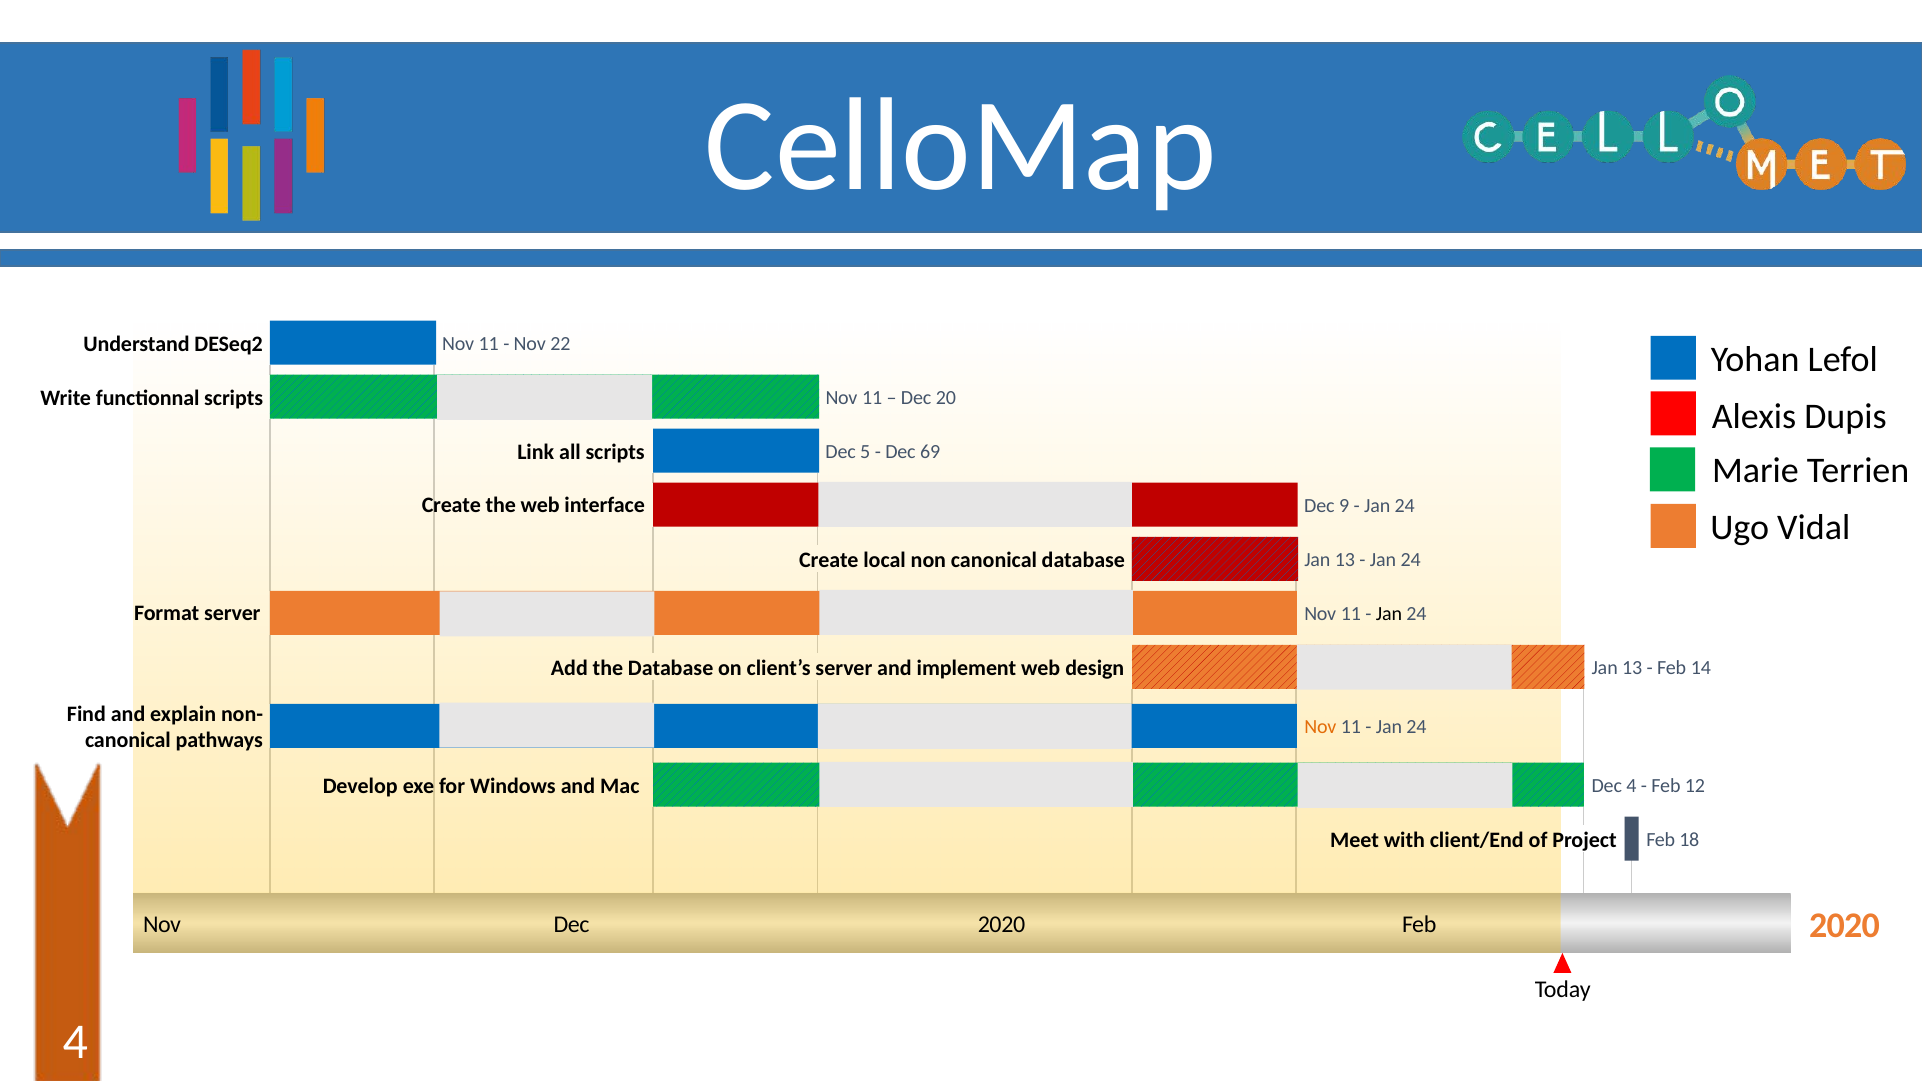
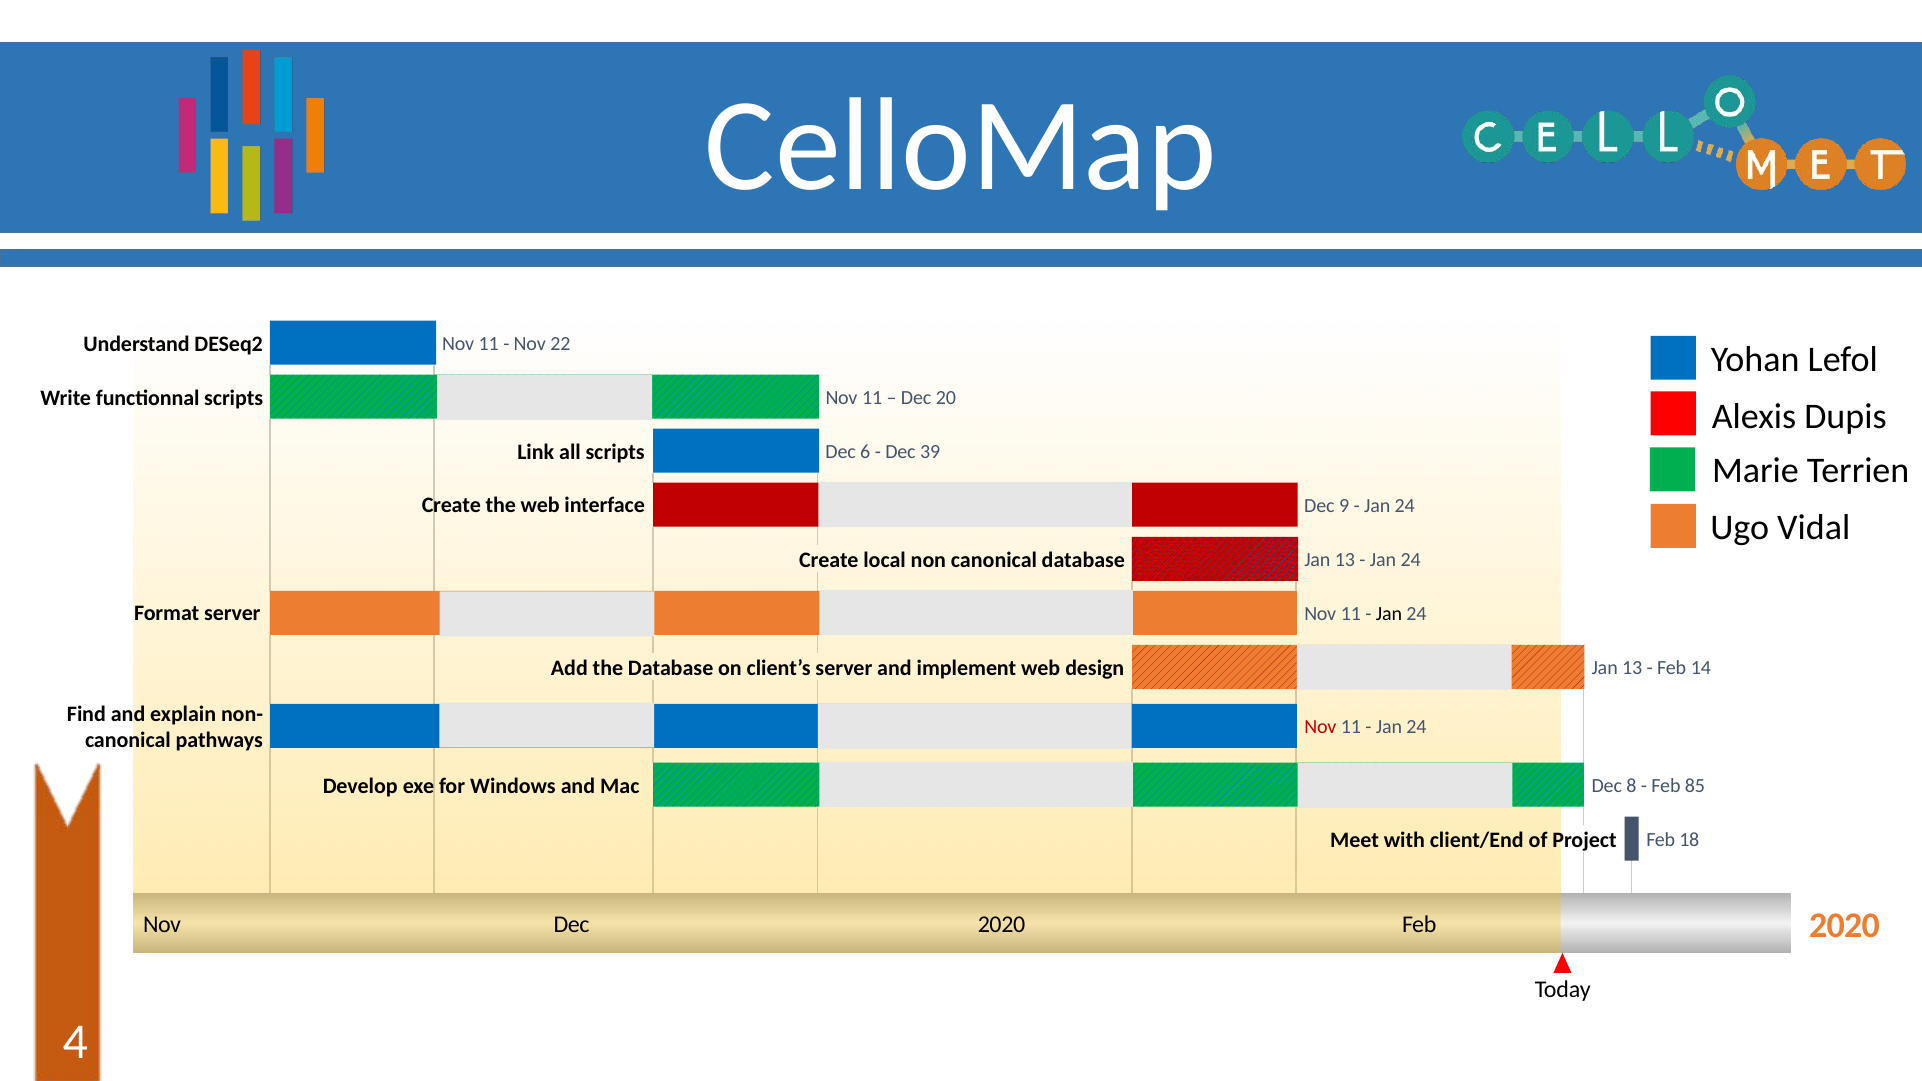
5: 5 -> 6 (865, 452)
69: 69 -> 39 (930, 452)
Nov colour: orange -> red (1320, 727)
Dec 4: 4 -> 8 (1631, 786)
12: 12 -> 85 (1695, 786)
